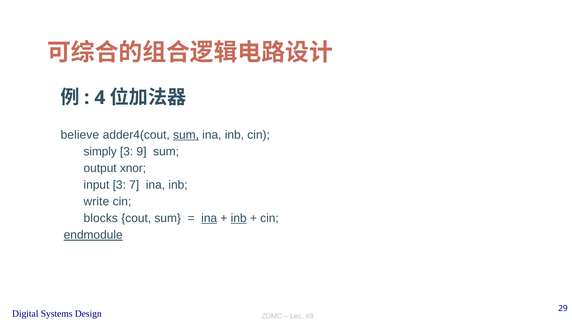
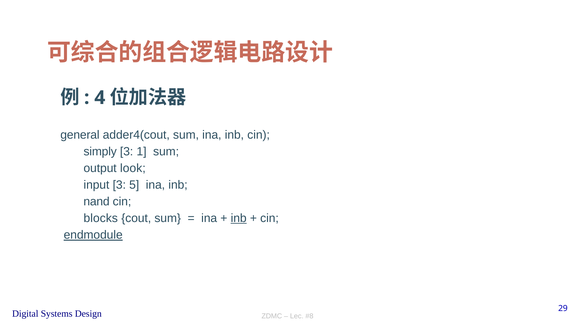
believe: believe -> general (80, 135)
sum underline: present -> none (186, 135)
9: 9 -> 1 (142, 151)
xnor: xnor -> look (133, 168)
7: 7 -> 5 (134, 185)
write: write -> nand (97, 201)
ina underline: present -> none (209, 218)
